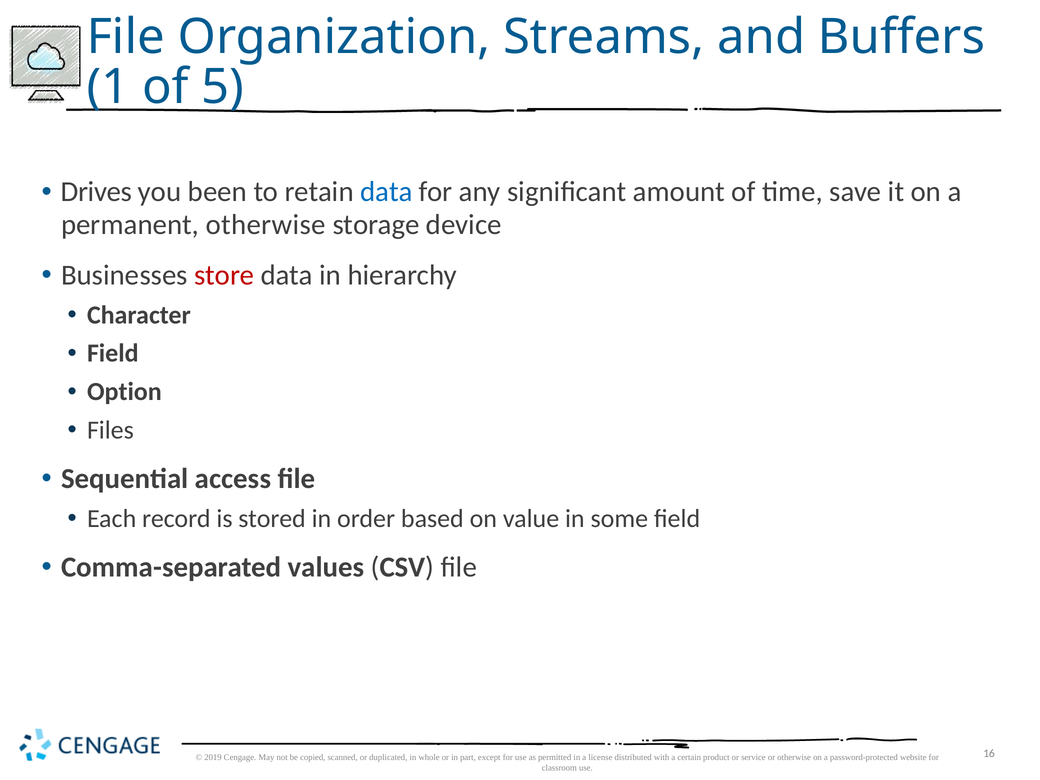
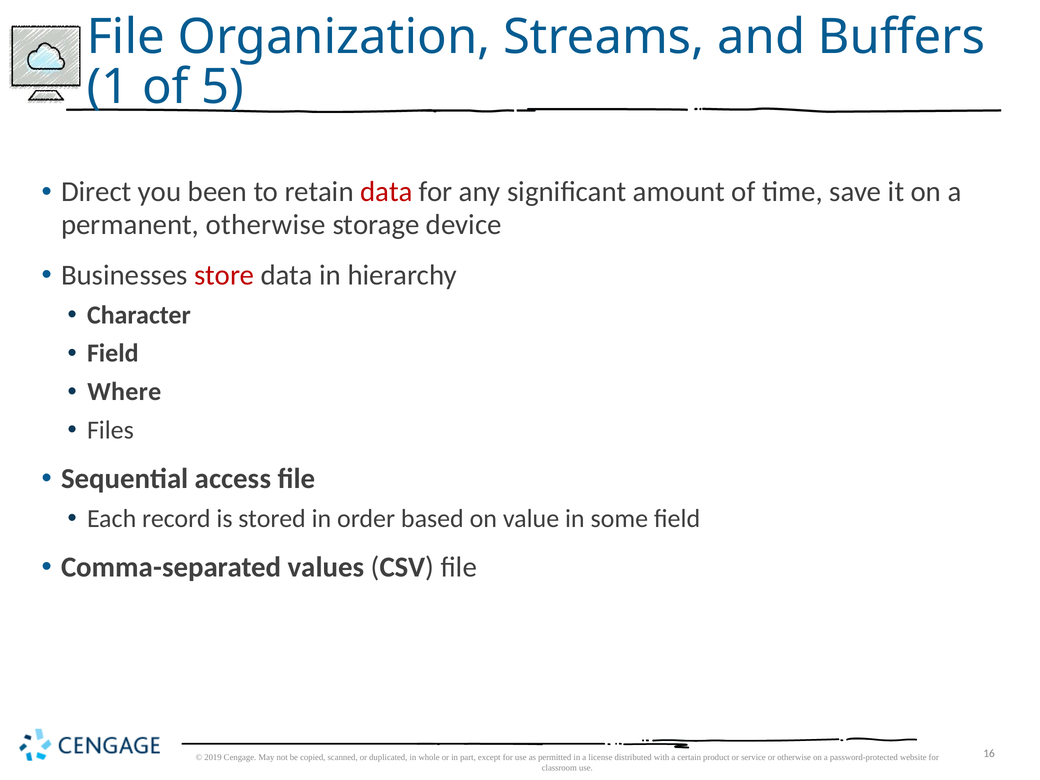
Drives: Drives -> Direct (96, 192)
data colour: blue -> red (386, 192)
Option: Option -> Where (124, 392)
